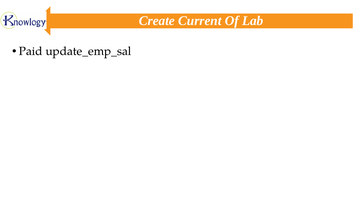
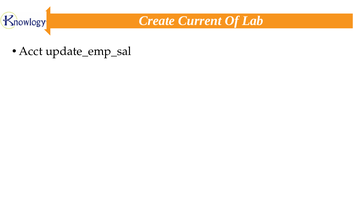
Paid: Paid -> Acct (31, 51)
